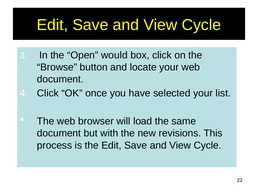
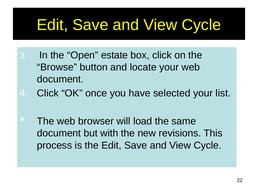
would: would -> estate (114, 55)
